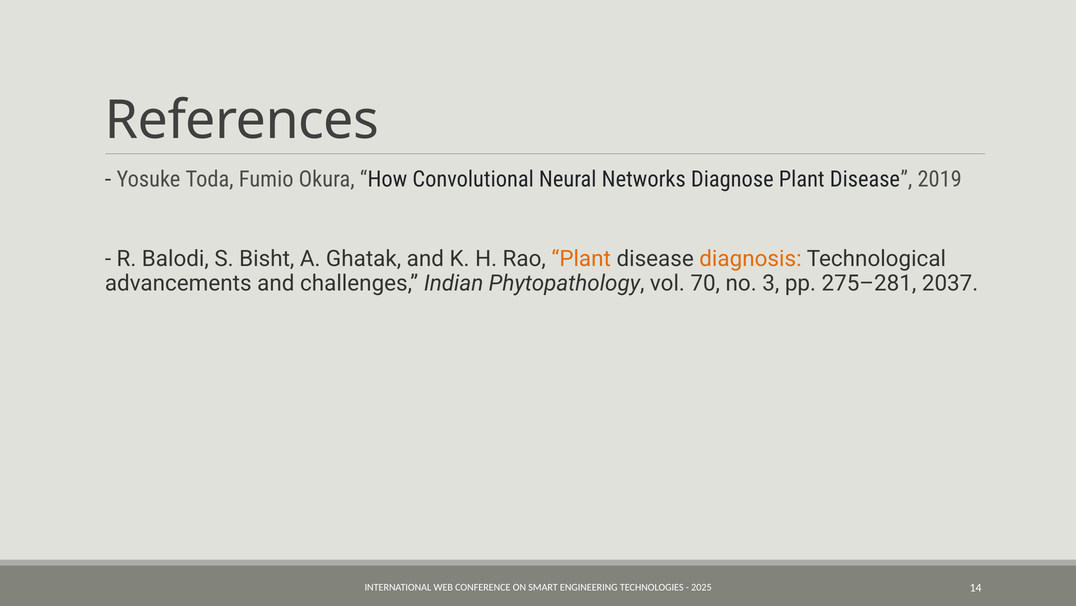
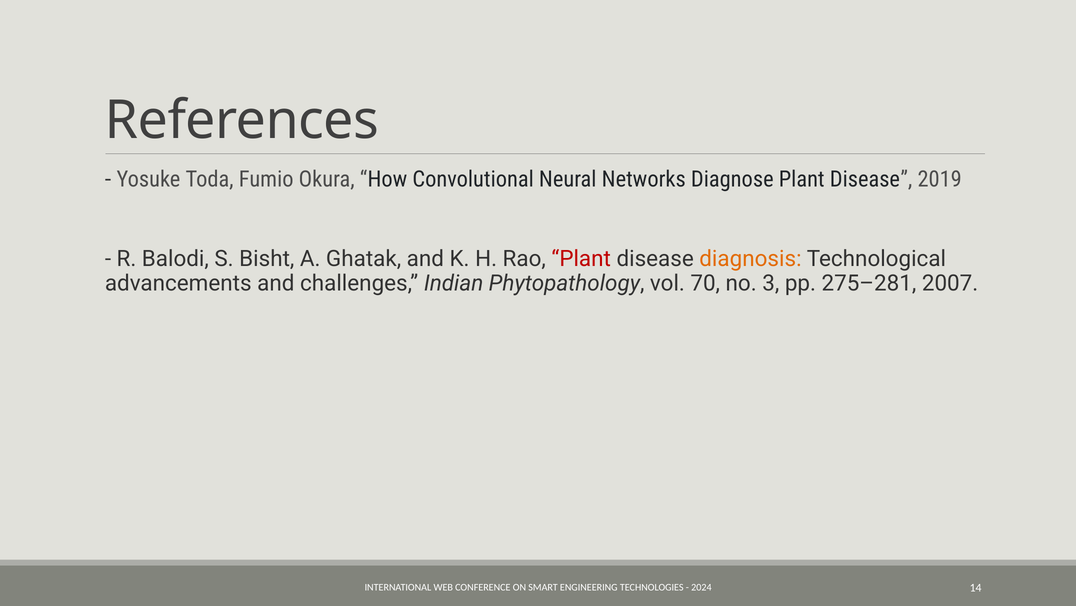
Plant colour: orange -> red (581, 259)
2037: 2037 -> 2007 (950, 283)
2025: 2025 -> 2024 (701, 587)
